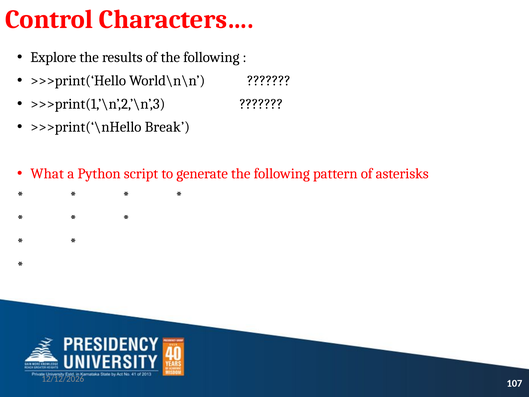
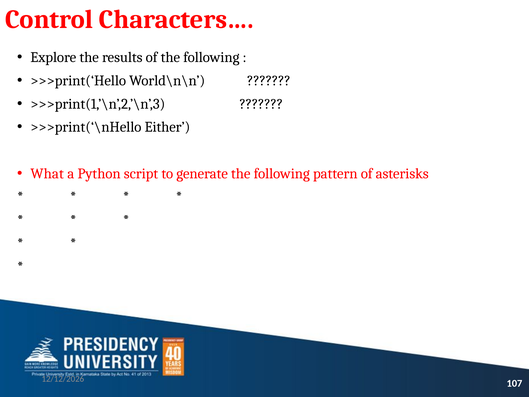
Break: Break -> Either (167, 127)
